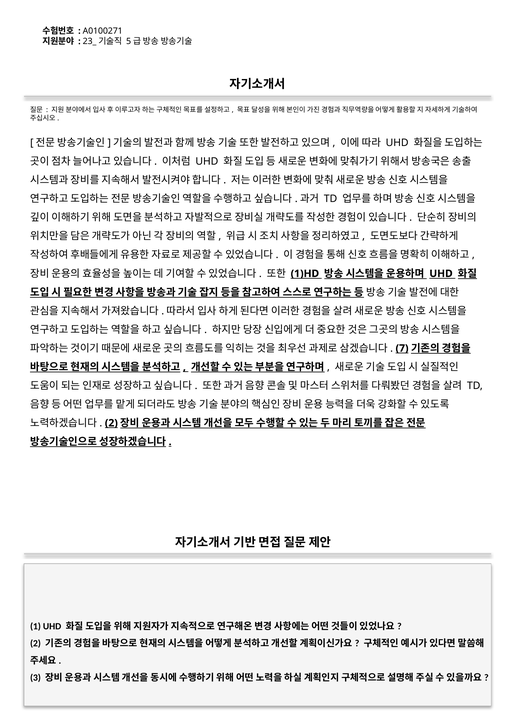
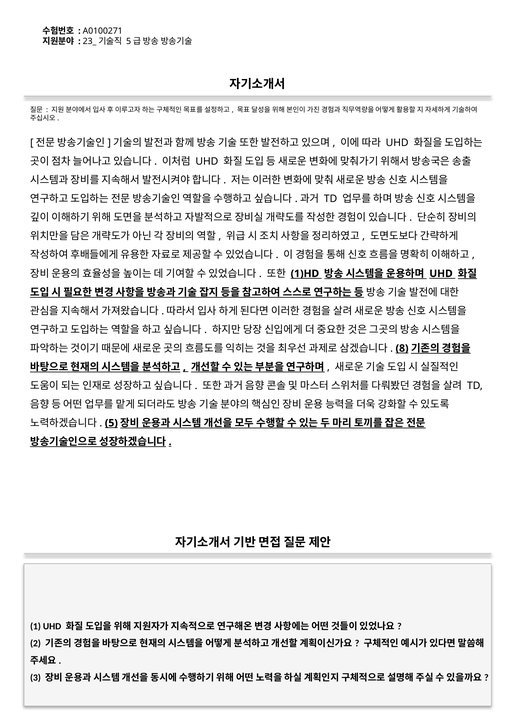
7: 7 -> 8 (402, 348)
2: 2 -> 5 (111, 423)
